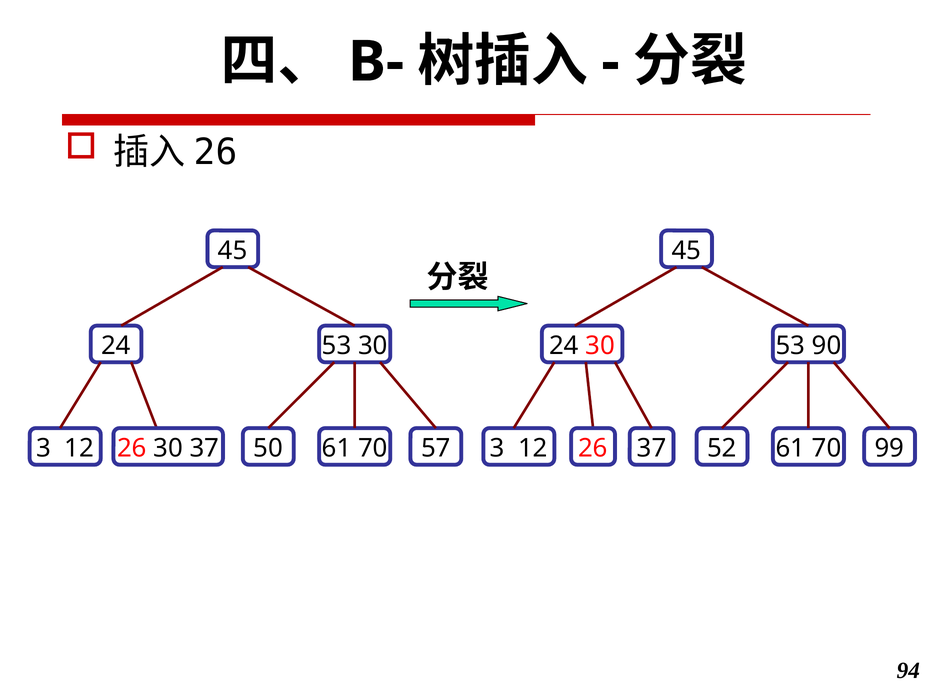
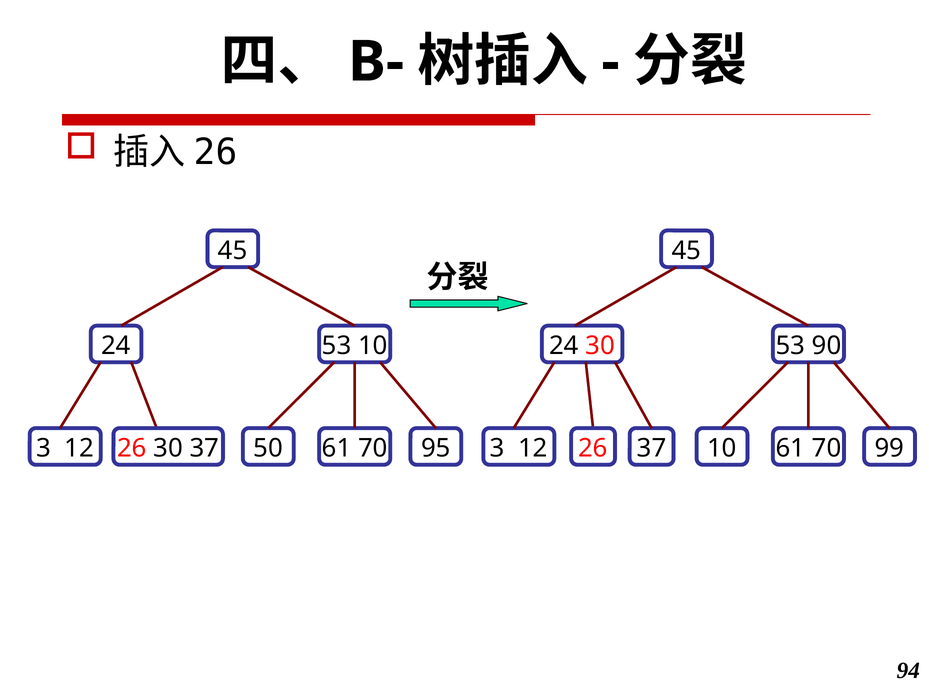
53 30: 30 -> 10 (373, 346)
57: 57 -> 95 (436, 448)
12 52: 52 -> 10 (722, 448)
